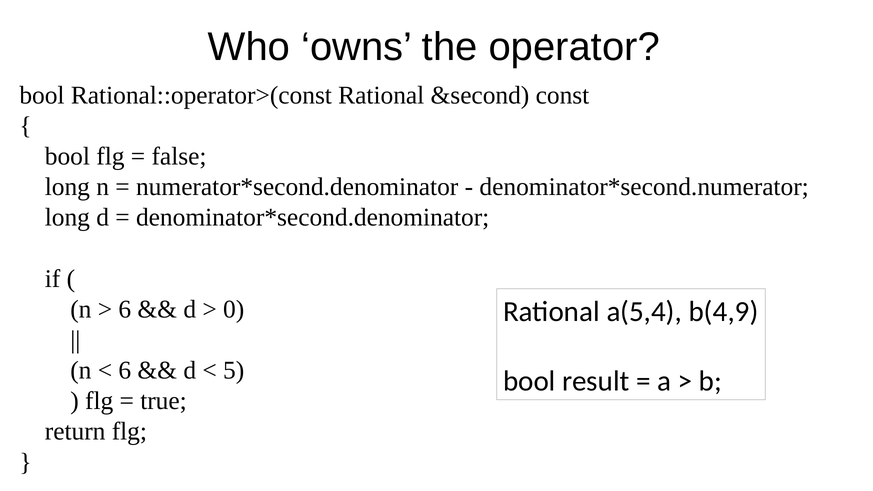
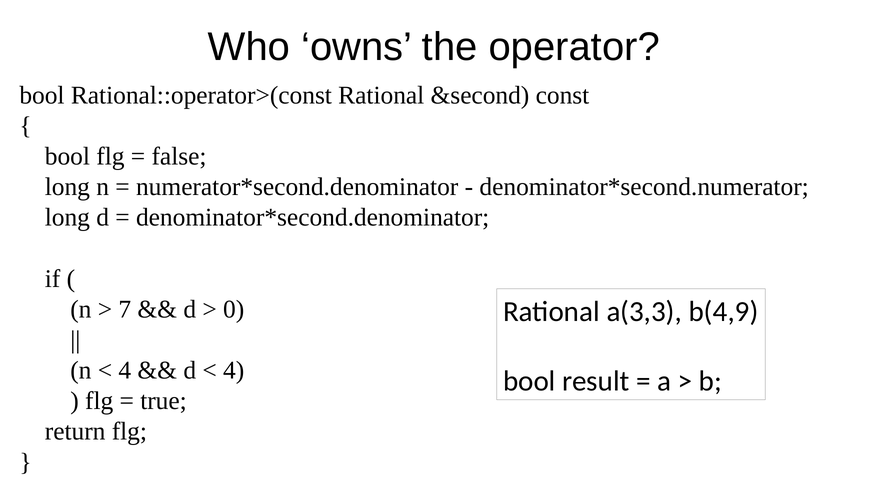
6: 6 -> 7 (125, 309)
a(5,4: a(5,4 -> a(3,3 (644, 312)
6: 6 -> 4 (125, 370)
5: 5 -> 4 (234, 370)
